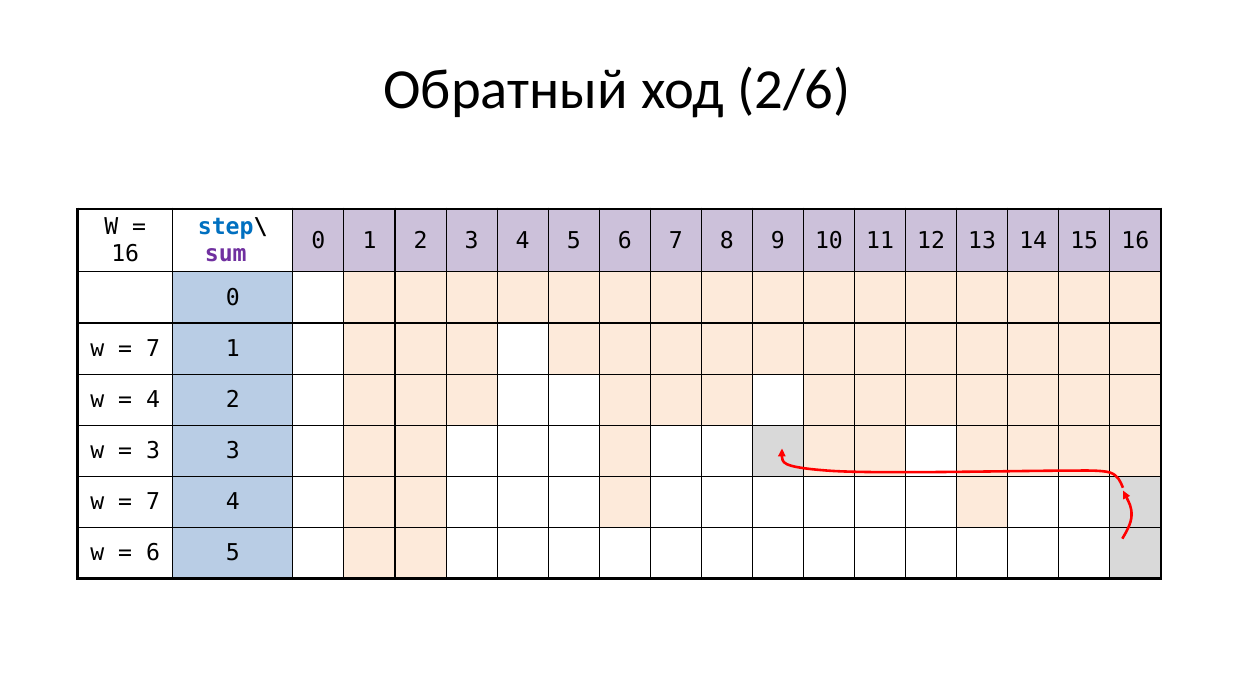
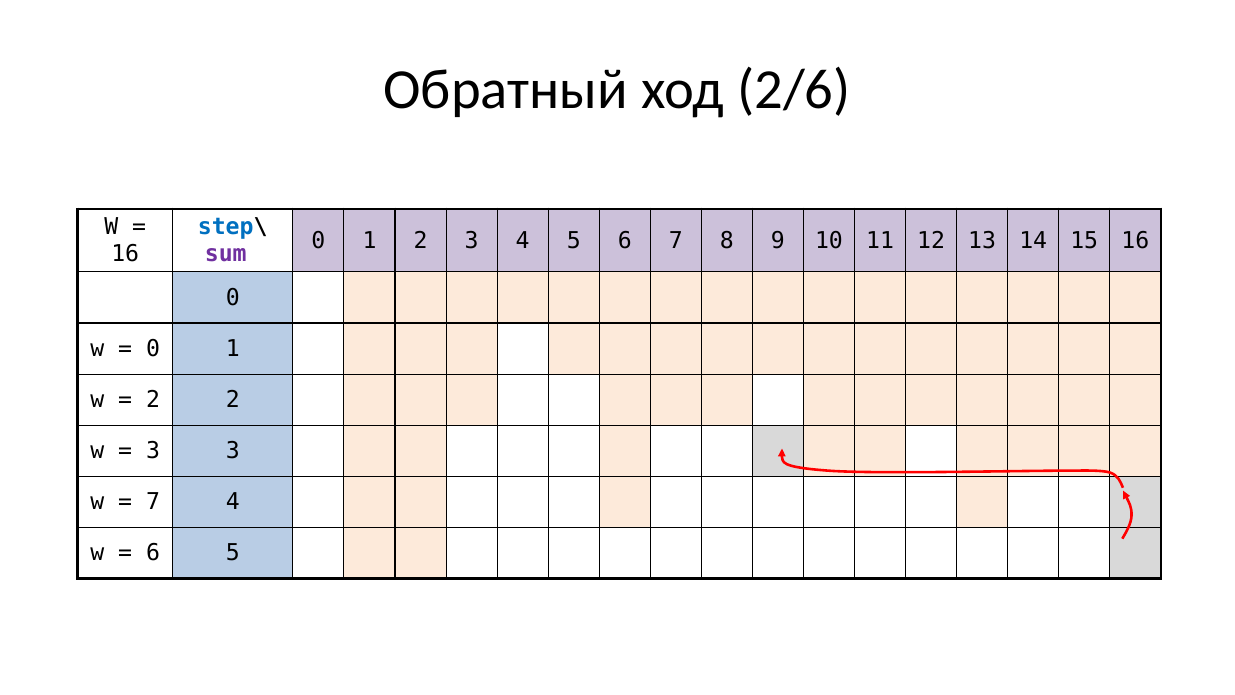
7: 7 -> 0 (153, 349)
4: 4 -> 2 (153, 400)
